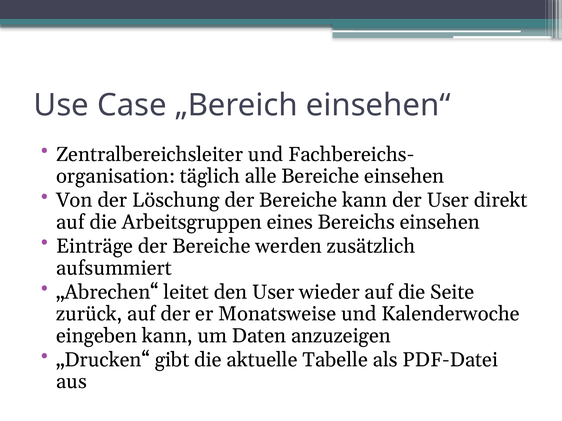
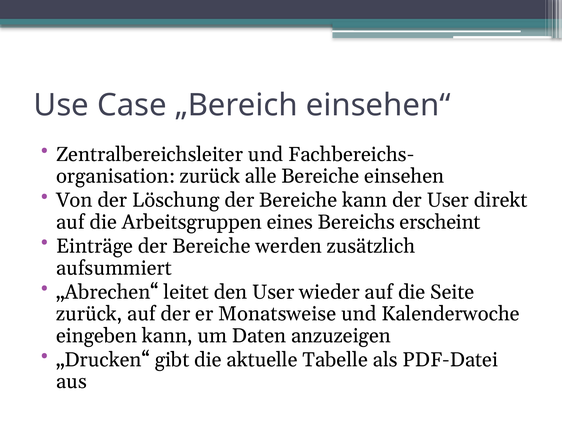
täglich: täglich -> zurück (210, 177)
Bereichs einsehen: einsehen -> erscheint (440, 222)
